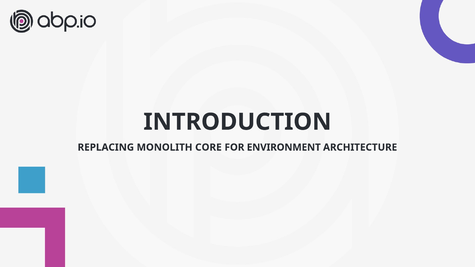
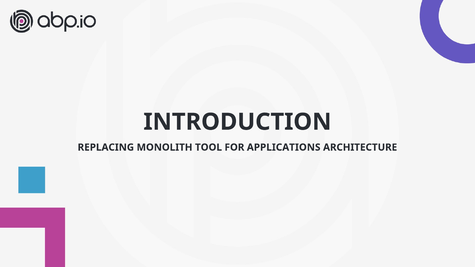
CORE: CORE -> TOOL (208, 147)
ENVIRONMENT: ENVIRONMENT -> APPLICATIONS (284, 147)
